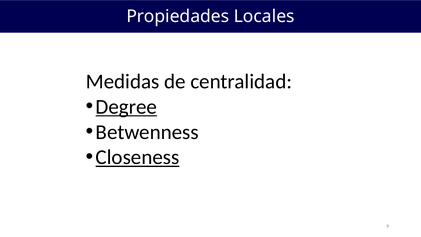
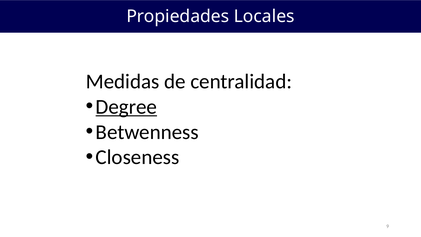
Closeness underline: present -> none (137, 157)
